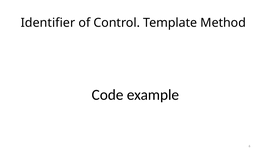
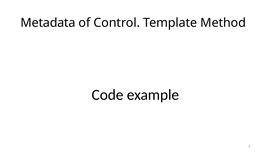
Identifier: Identifier -> Metadata (48, 23)
